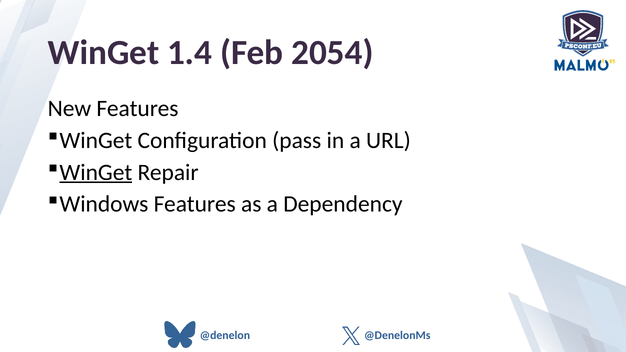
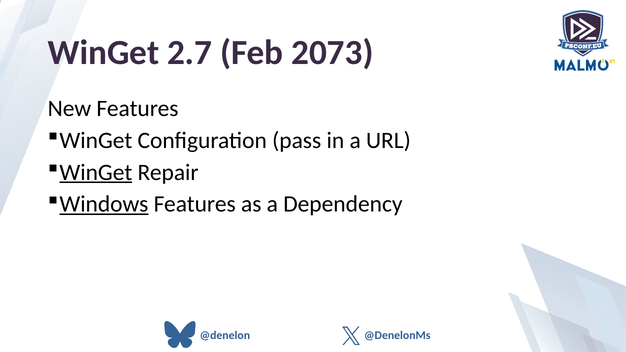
1.4: 1.4 -> 2.7 (190, 53)
2054: 2054 -> 2073 (332, 53)
Windows underline: none -> present (104, 204)
